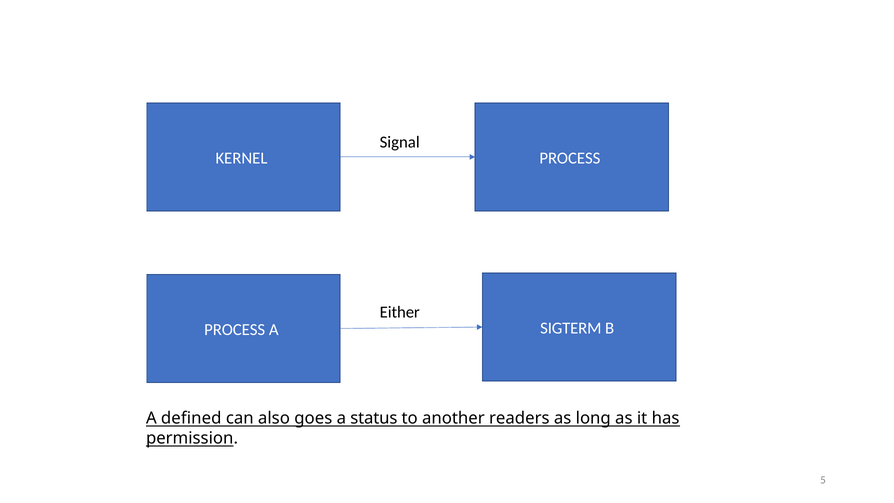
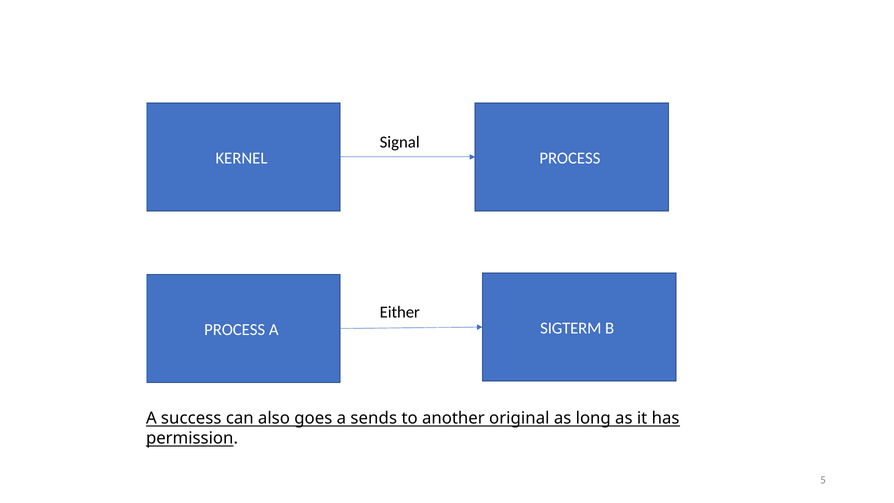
defined: defined -> success (191, 418)
status: status -> sends (374, 418)
readers: readers -> original (519, 418)
